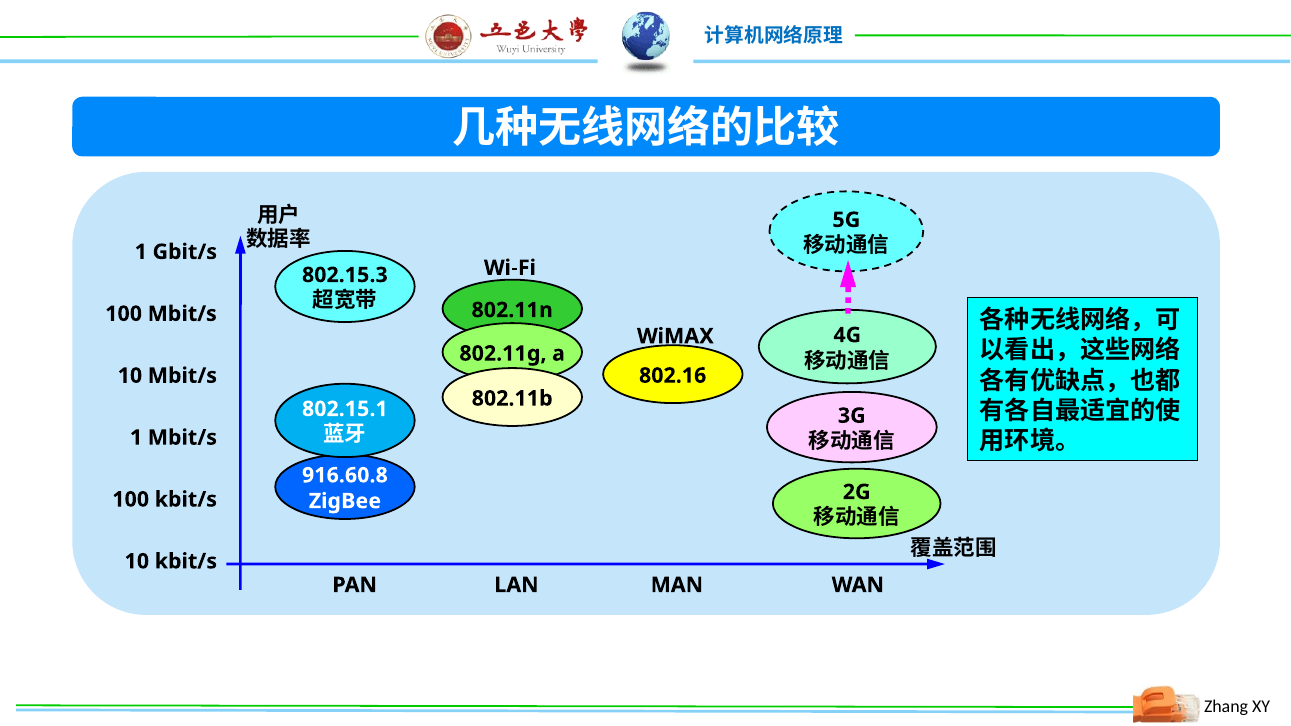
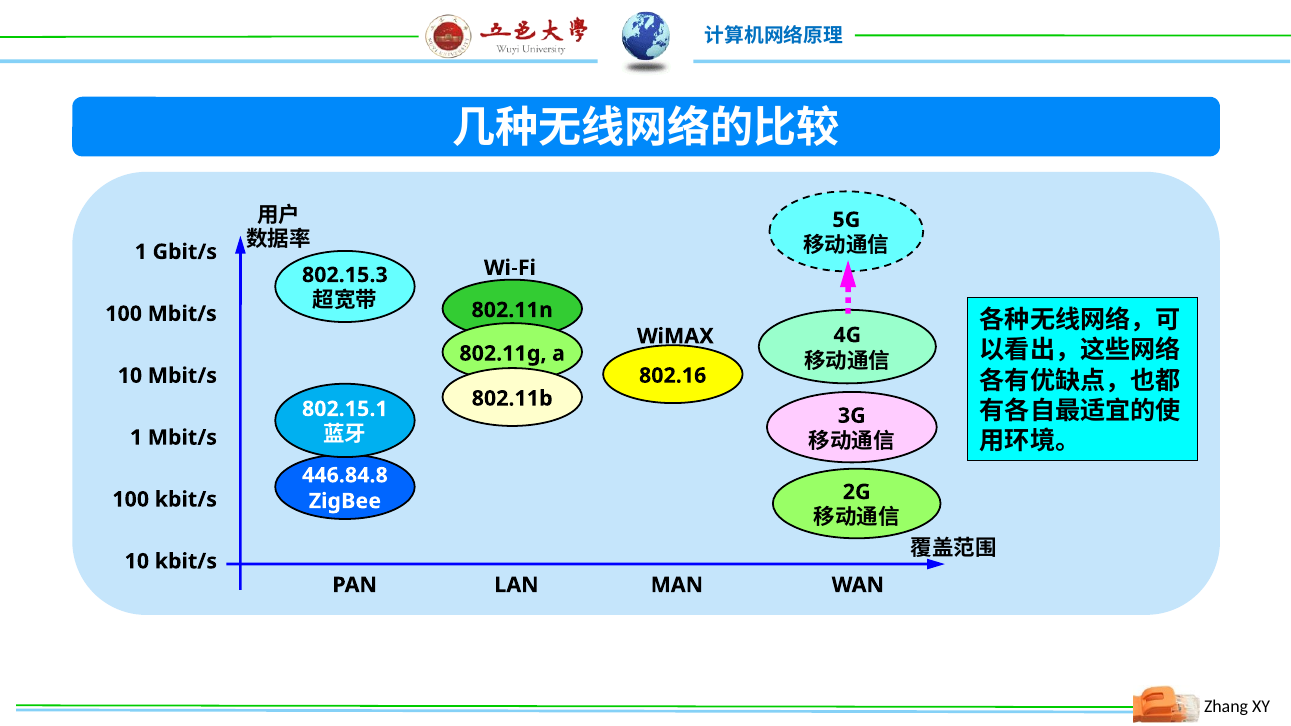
916.60.8: 916.60.8 -> 446.84.8 (345, 475)
